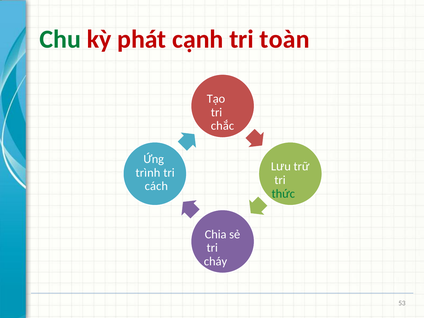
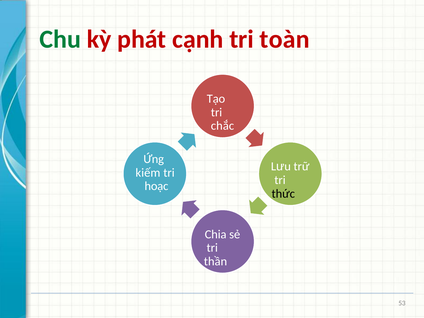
trình: trình -> kiếm (148, 173)
cách: cách -> hoạc (156, 186)
thức colour: green -> black (283, 194)
cháy: cháy -> thần (215, 261)
